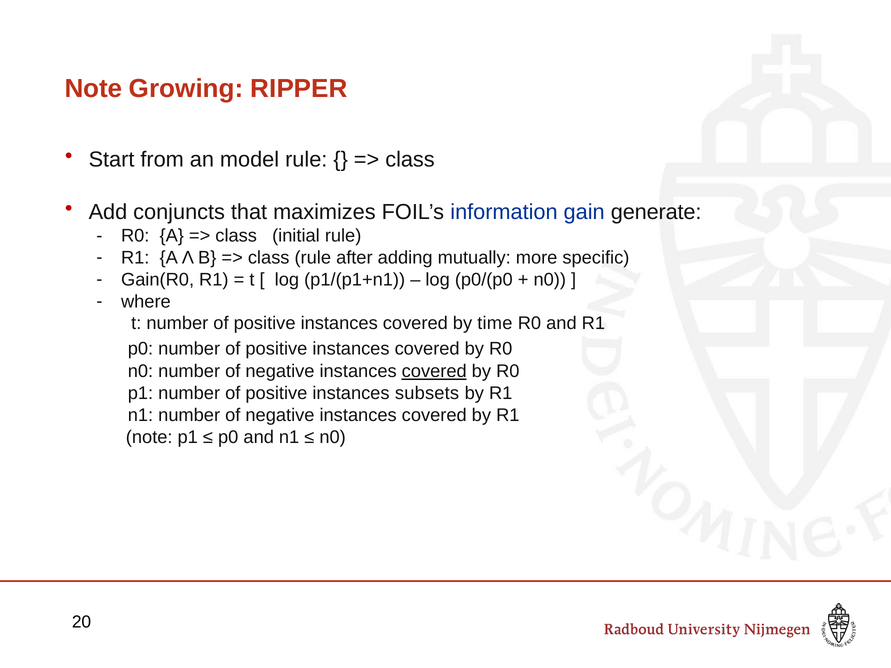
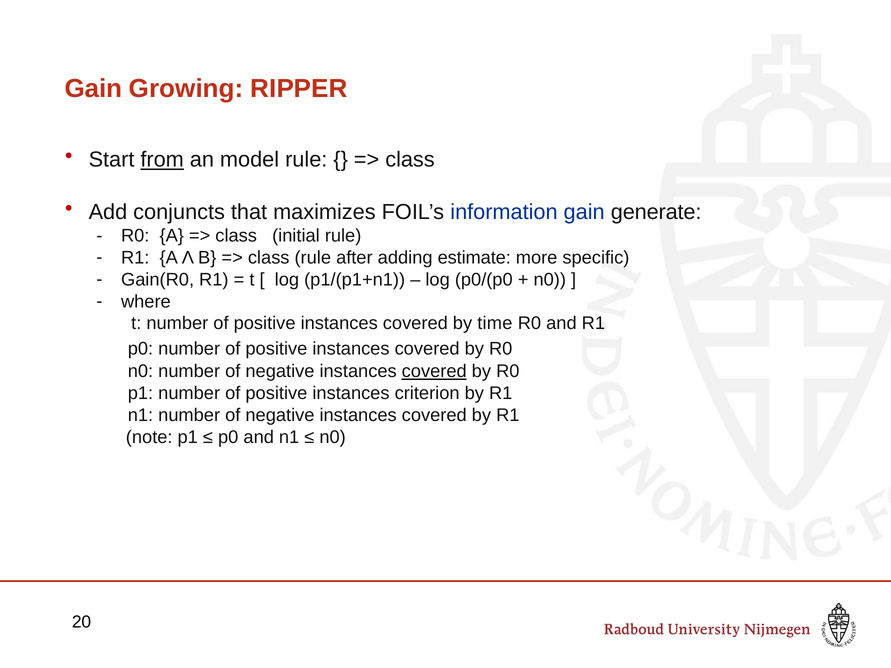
Note: Note -> Gain (93, 89)
from underline: none -> present (162, 160)
mutually: mutually -> estimate (474, 258)
subsets: subsets -> criterion (427, 393)
